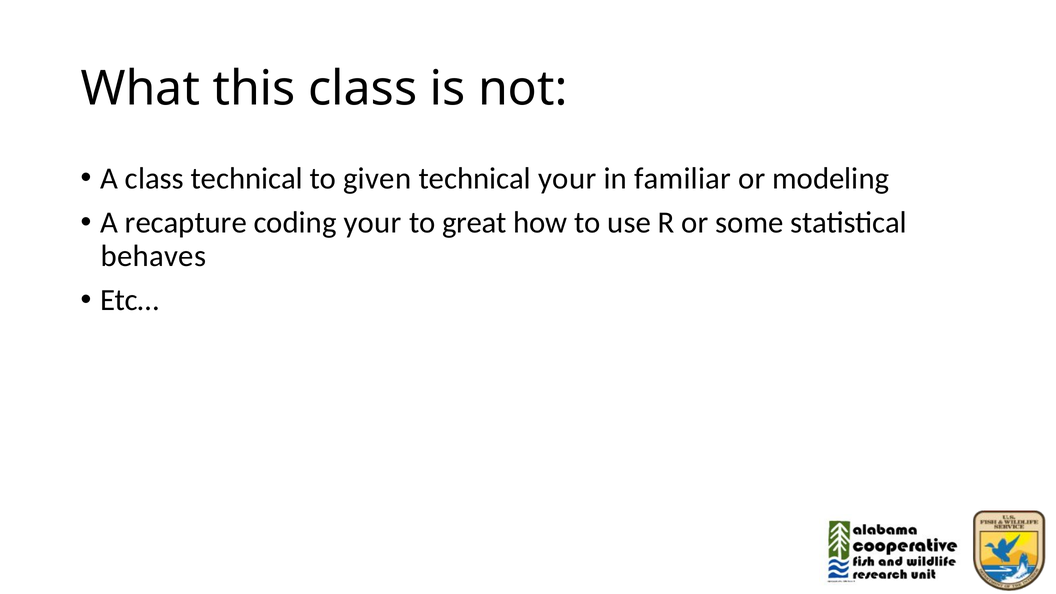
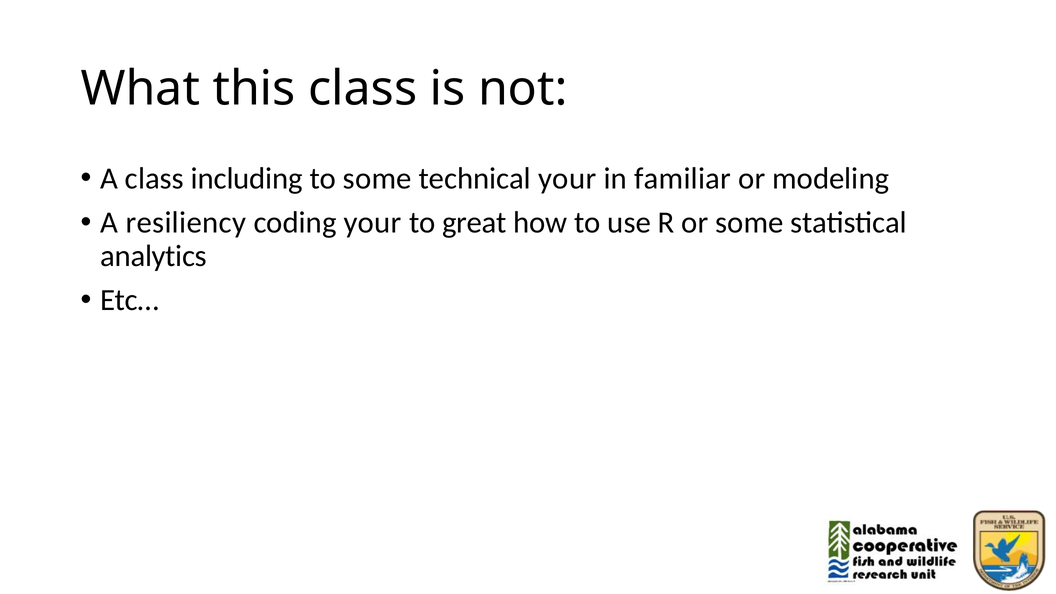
class technical: technical -> including (247, 178)
to given: given -> some (377, 178)
recapture: recapture -> resiliency (186, 223)
behaves: behaves -> analytics (154, 256)
